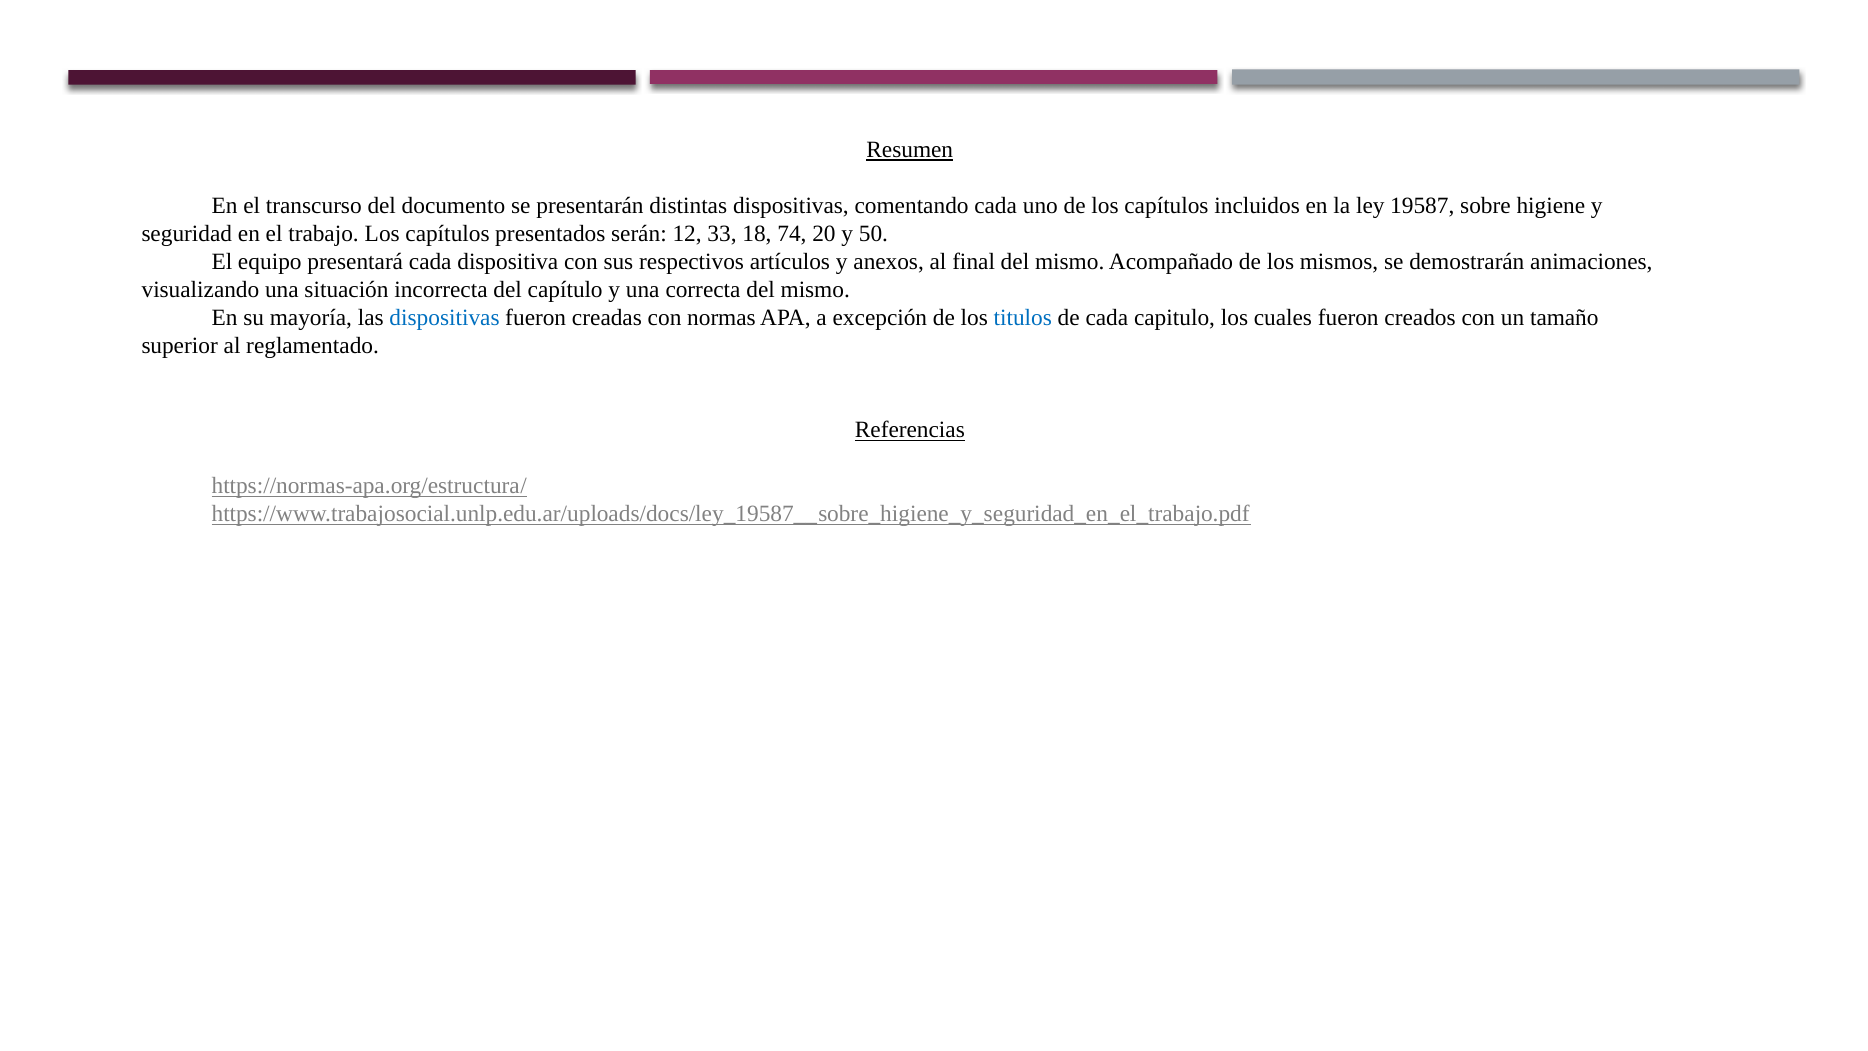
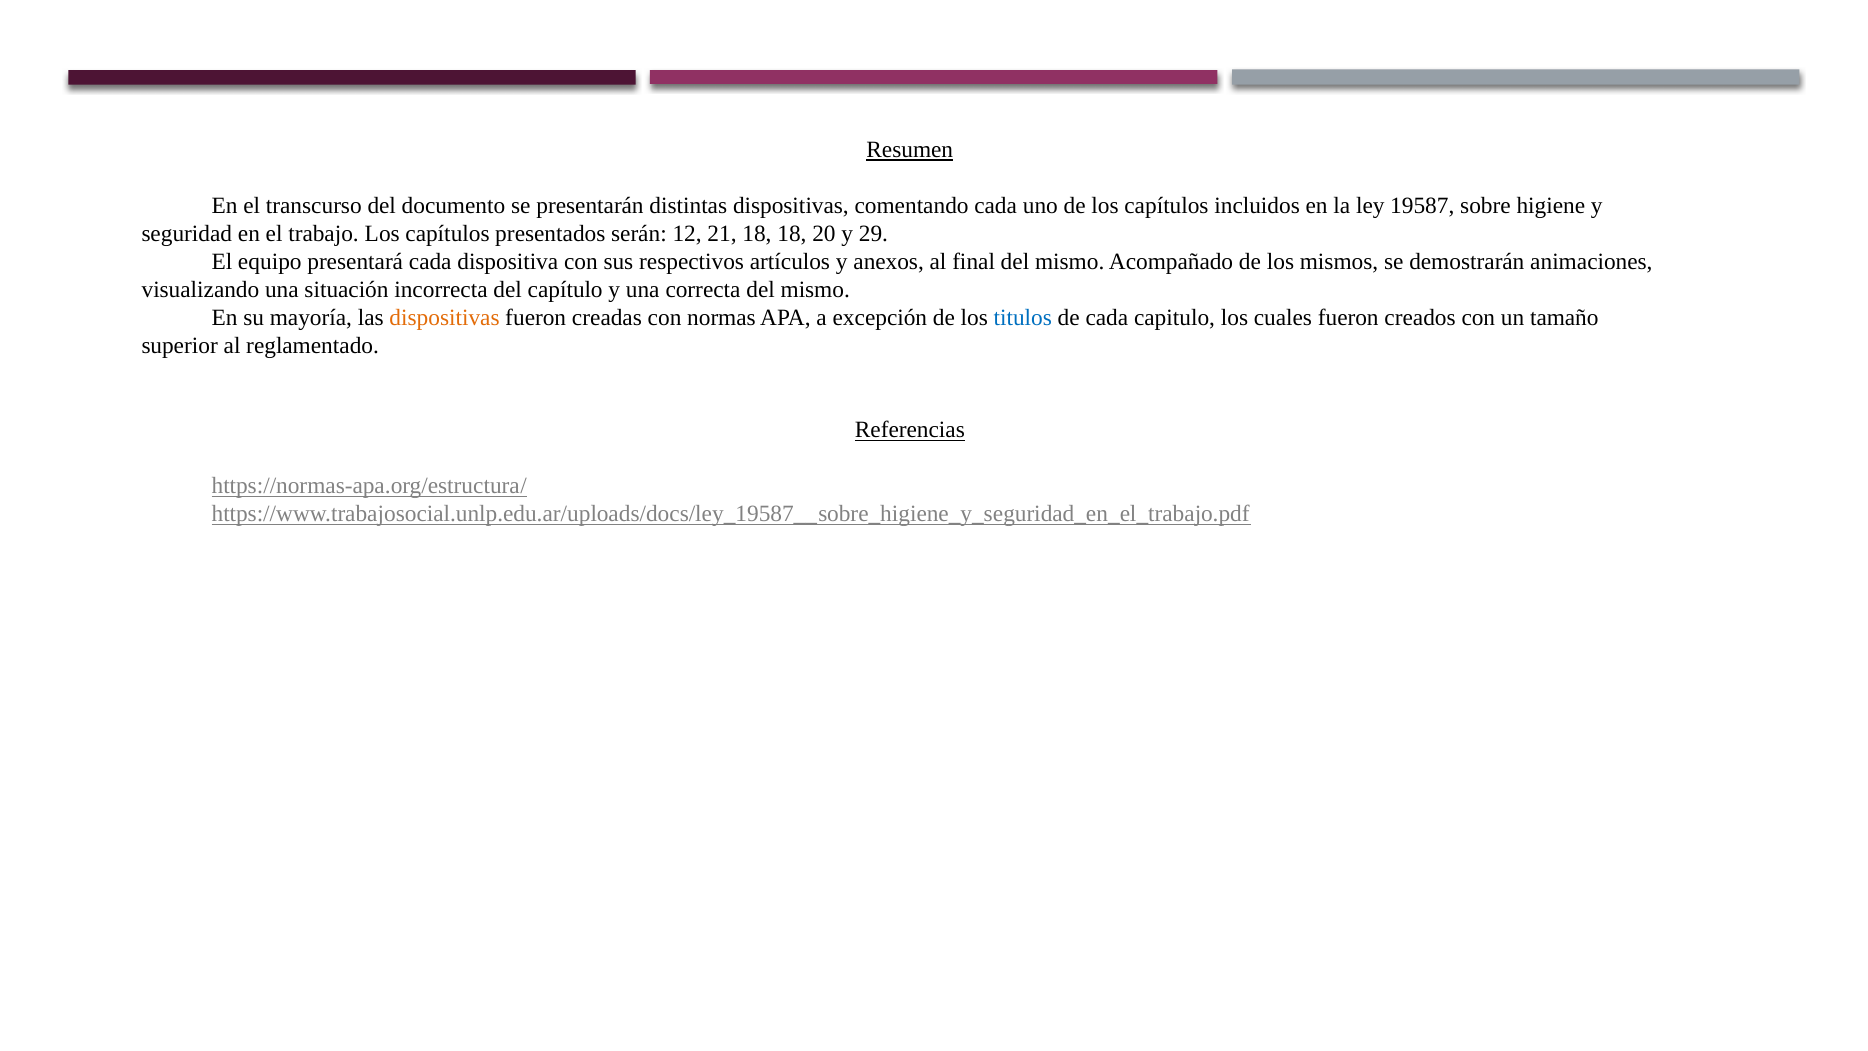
33: 33 -> 21 (722, 234)
18 74: 74 -> 18 (792, 234)
50: 50 -> 29 (873, 234)
dispositivas colour: blue -> orange (445, 318)
